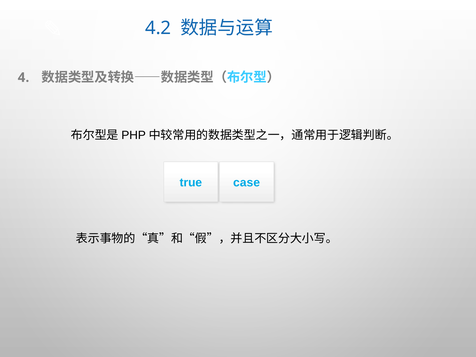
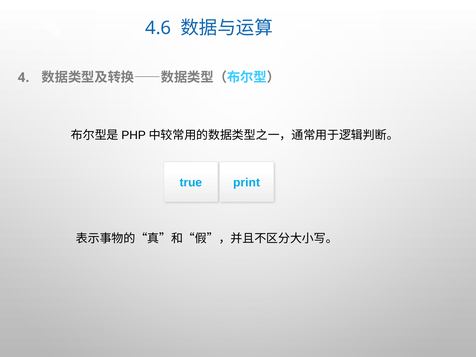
4.2: 4.2 -> 4.6 (158, 28)
case: case -> print (247, 183)
